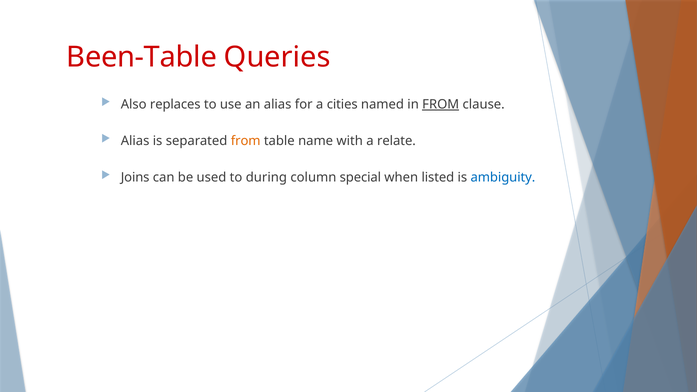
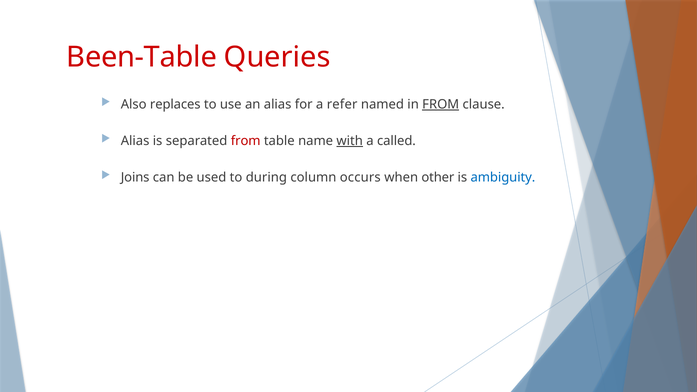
cities: cities -> refer (342, 104)
from colour: orange -> red (246, 141)
with underline: none -> present (350, 141)
relate: relate -> called (396, 141)
special: special -> occurs (360, 177)
listed: listed -> other (438, 177)
